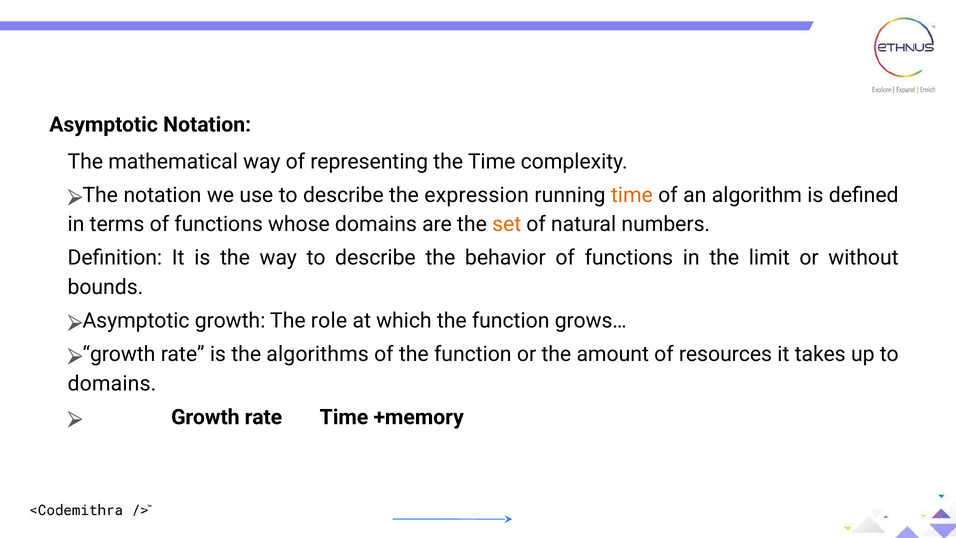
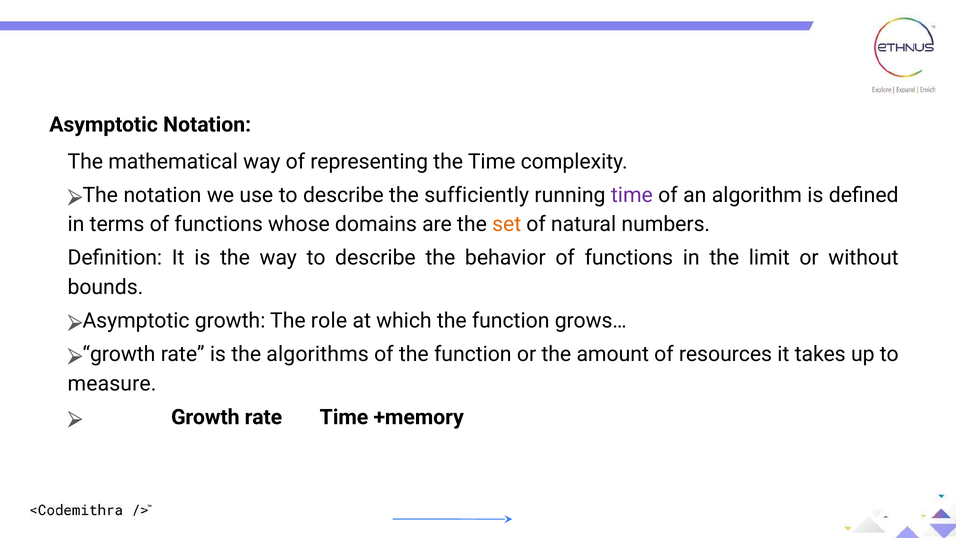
expression: expression -> sufficiently (477, 195)
time colour: orange -> purple (632, 195)
domains: domains -> measure (112, 383)
